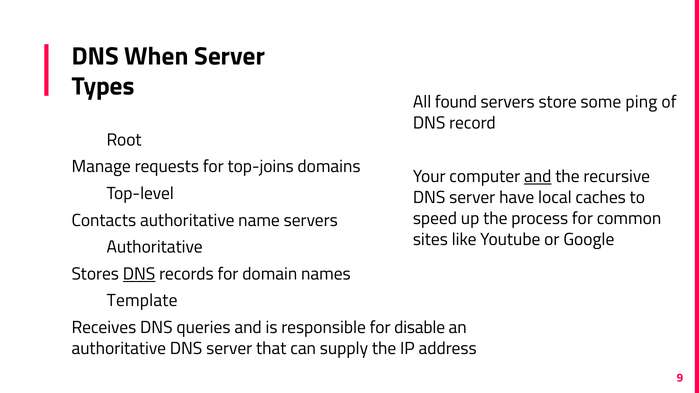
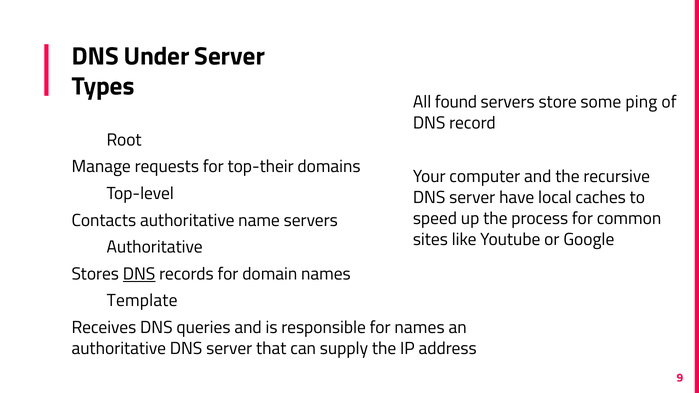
When: When -> Under (157, 56)
top-joins: top-joins -> top-their (261, 167)
and underline: present -> none (538, 177)
for disable: disable -> names (420, 328)
